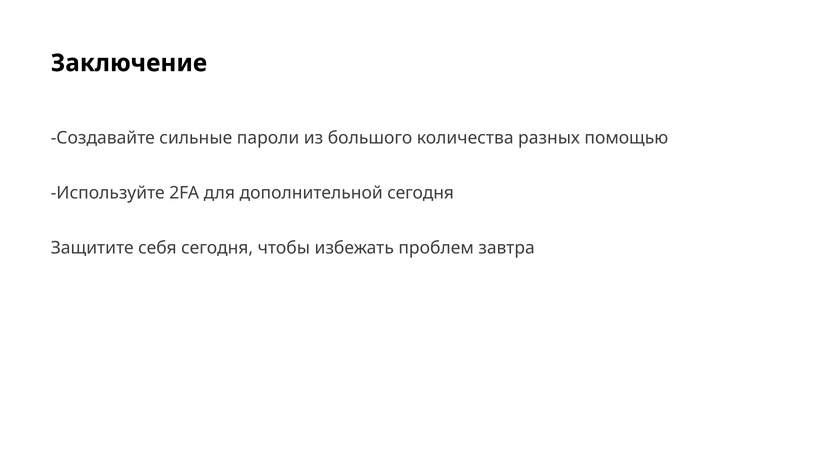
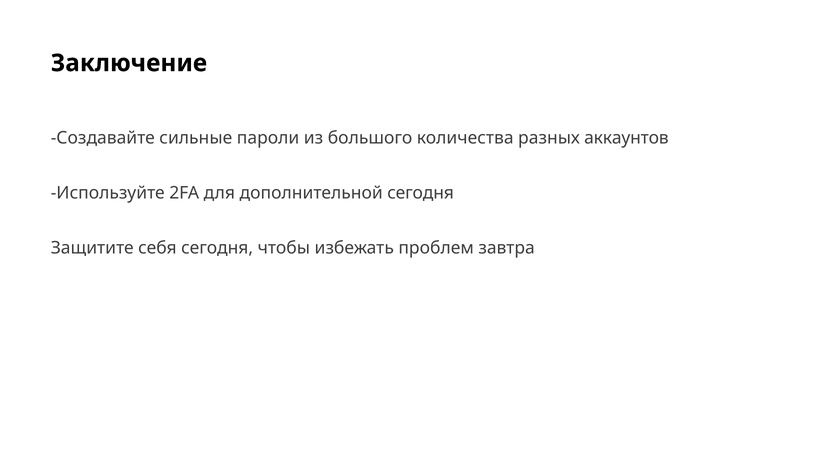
помощью: помощью -> аккаунтов (626, 138)
